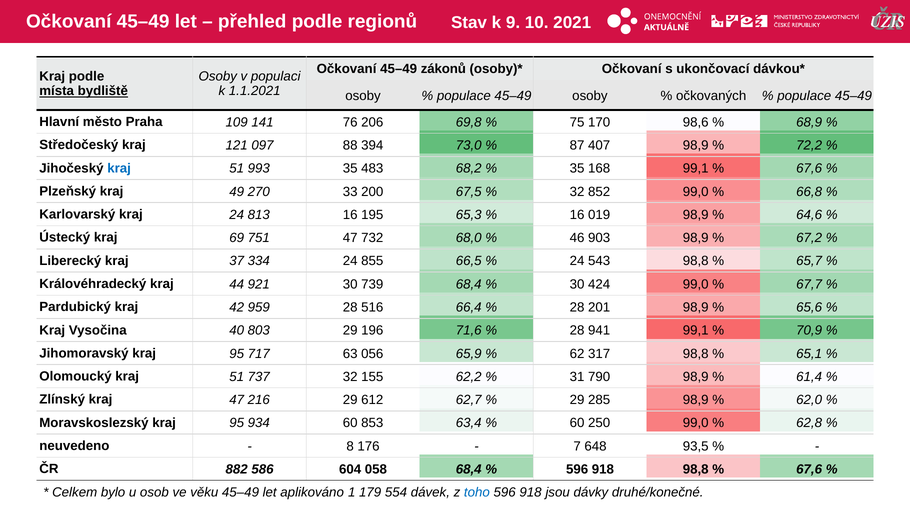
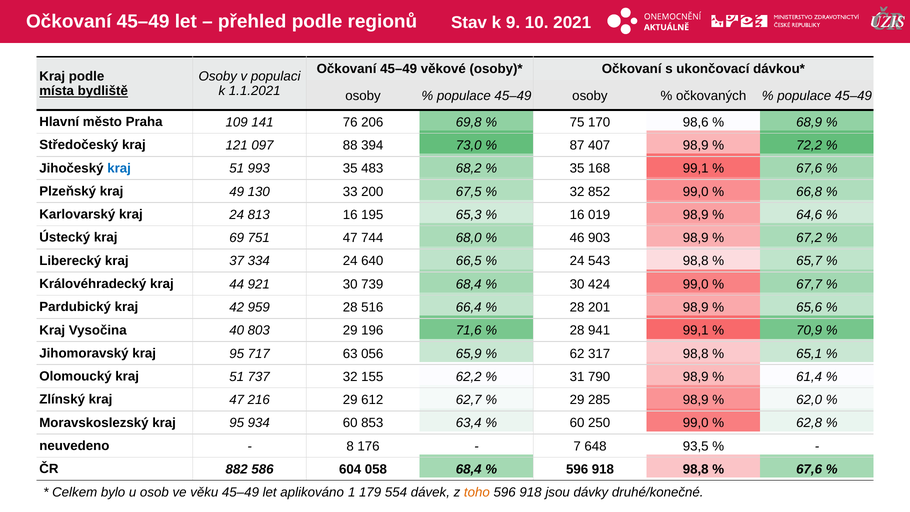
zákonů: zákonů -> věkové (443, 69)
270: 270 -> 130 (259, 192)
732: 732 -> 744 (372, 238)
855: 855 -> 640 (372, 261)
toho colour: blue -> orange (477, 492)
